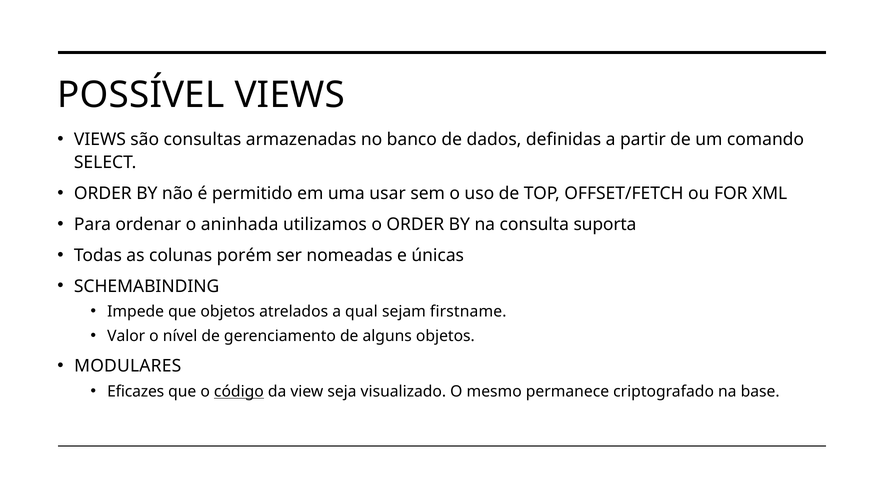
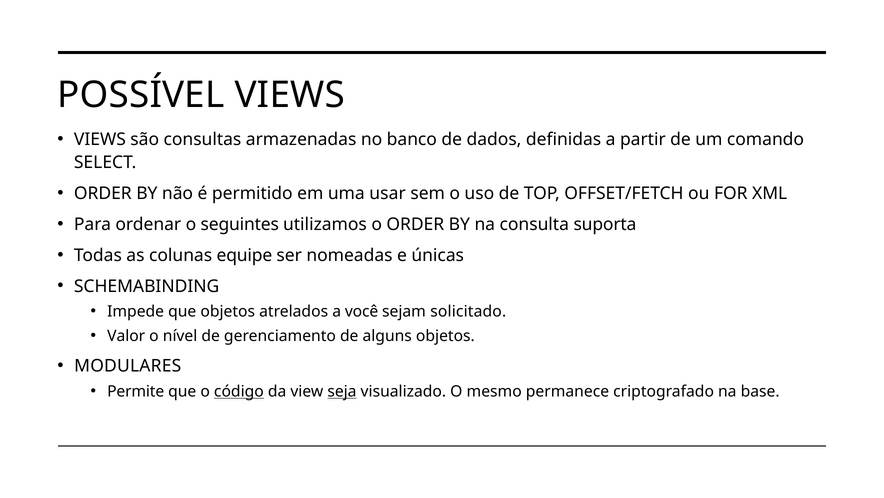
aninhada: aninhada -> seguintes (240, 224)
porém: porém -> equipe (244, 255)
qual: qual -> você (362, 311)
firstname: firstname -> solicitado (468, 311)
Eficazes: Eficazes -> Permite (136, 391)
seja underline: none -> present (342, 391)
